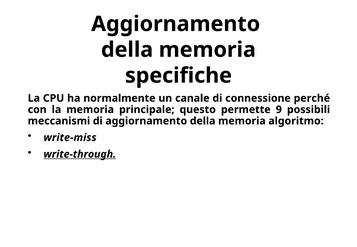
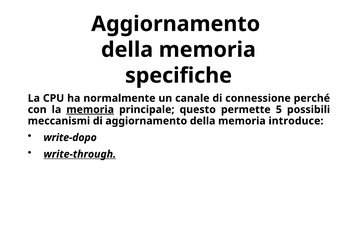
memoria underline: none -> present (90, 110)
9: 9 -> 5 (279, 110)
algoritmo: algoritmo -> introduce (296, 121)
write-miss: write-miss -> write-dopo (70, 138)
